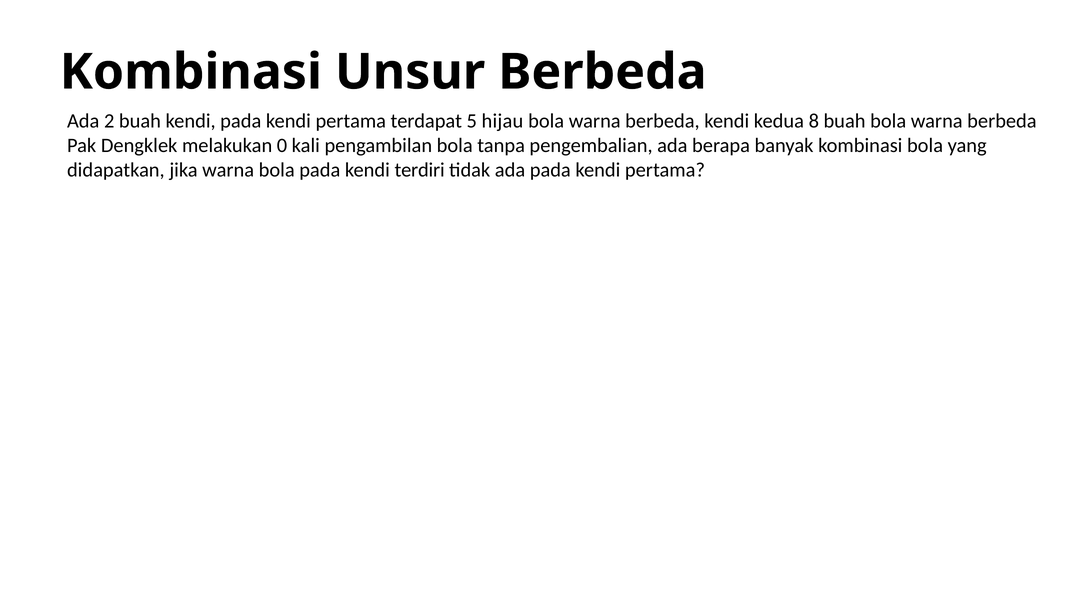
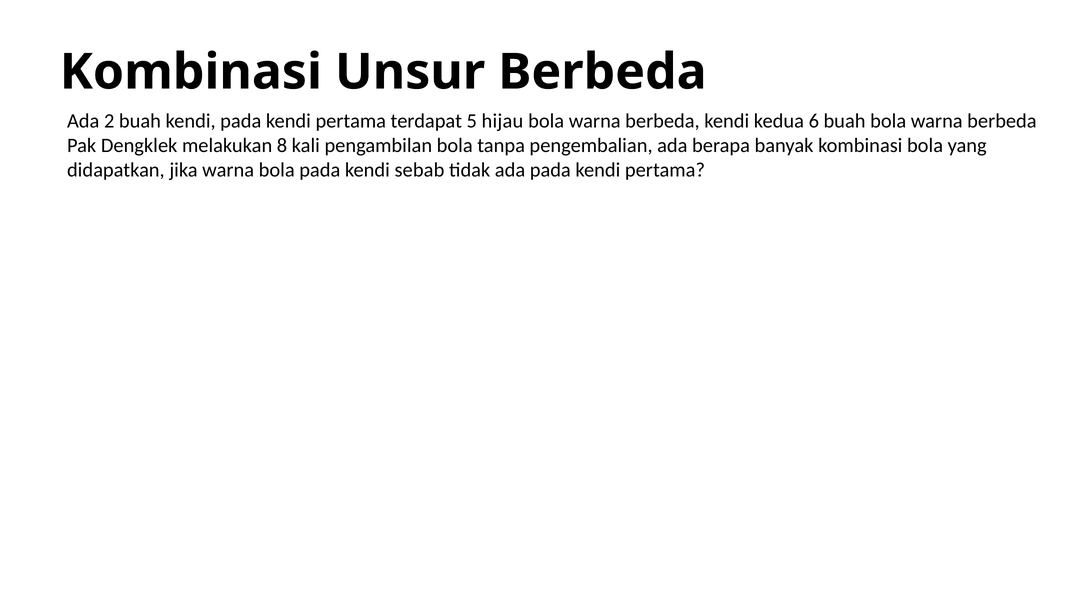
8: 8 -> 6 (814, 121)
0: 0 -> 8 (282, 146)
terdiri: terdiri -> sebab (419, 170)
